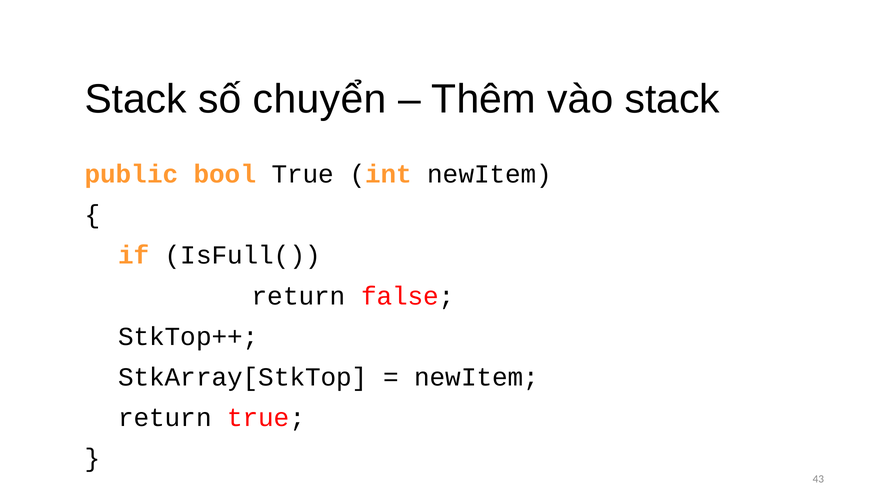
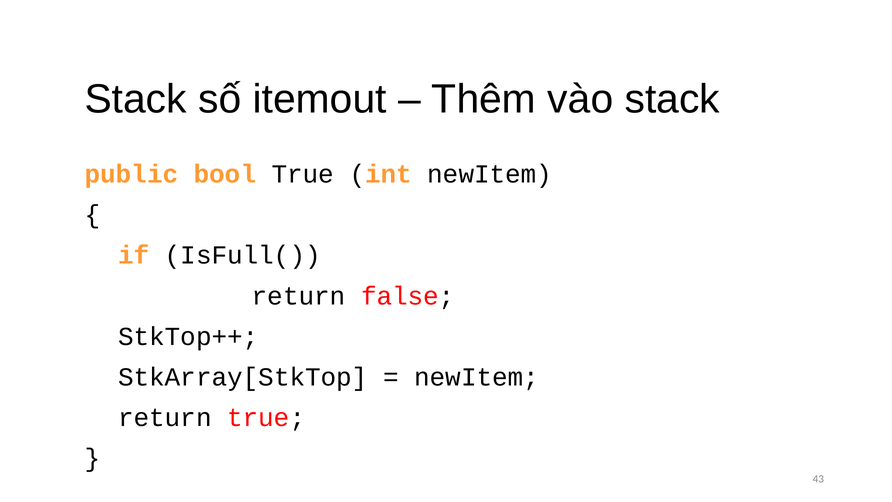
chuyển: chuyển -> itemout (320, 99)
